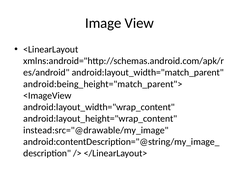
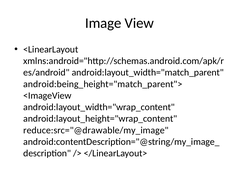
instead:src="@drawable/my_image: instead:src="@drawable/my_image -> reduce:src="@drawable/my_image (96, 130)
